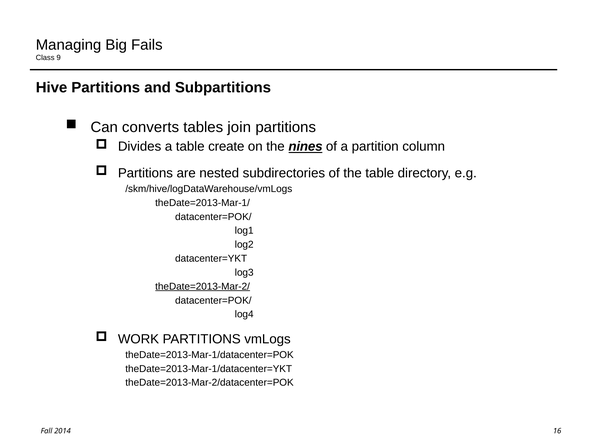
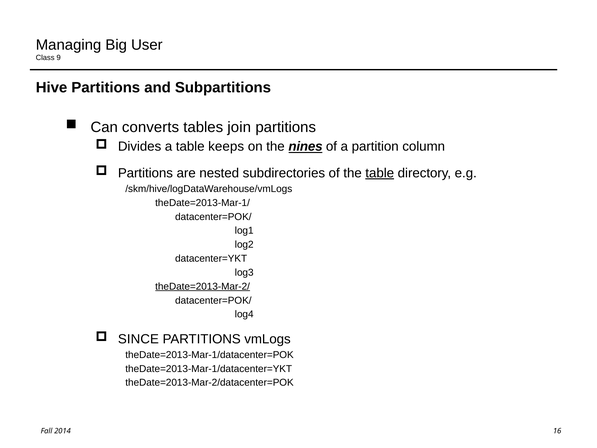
Fails: Fails -> User (147, 45)
create: create -> keeps (226, 147)
table underline: none -> present (380, 173)
WORK: WORK -> SINCE (138, 339)
